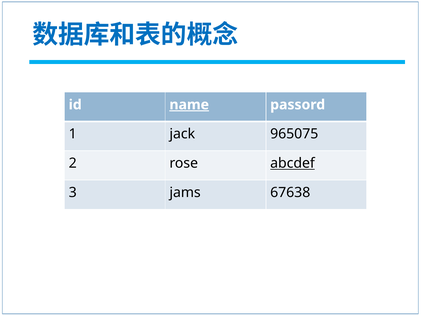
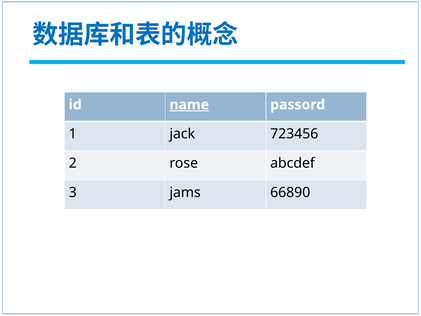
965075: 965075 -> 723456 (294, 134)
abcdef underline: present -> none (292, 163)
67638: 67638 -> 66890 (290, 192)
